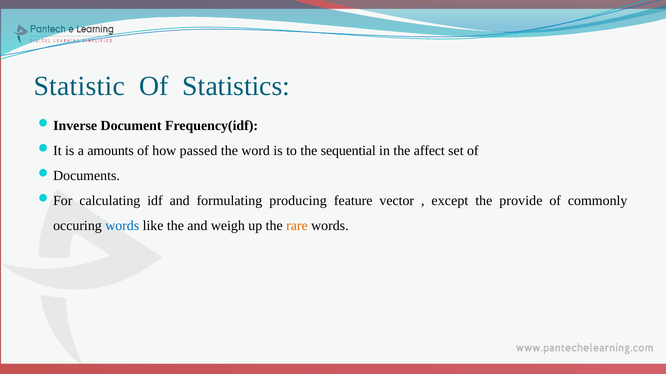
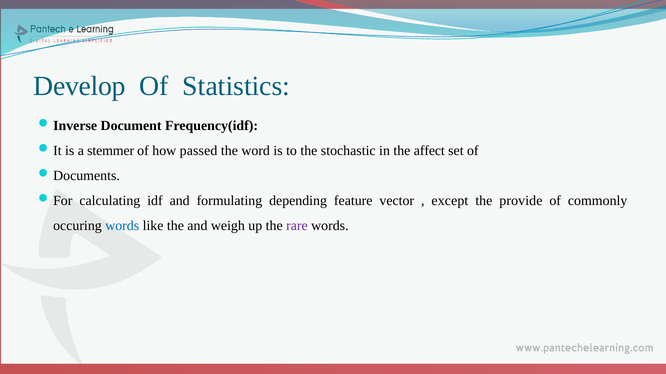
Statistic: Statistic -> Develop (80, 86)
amounts: amounts -> stemmer (111, 151)
sequential: sequential -> stochastic (348, 151)
producing: producing -> depending (298, 201)
rare colour: orange -> purple (297, 226)
